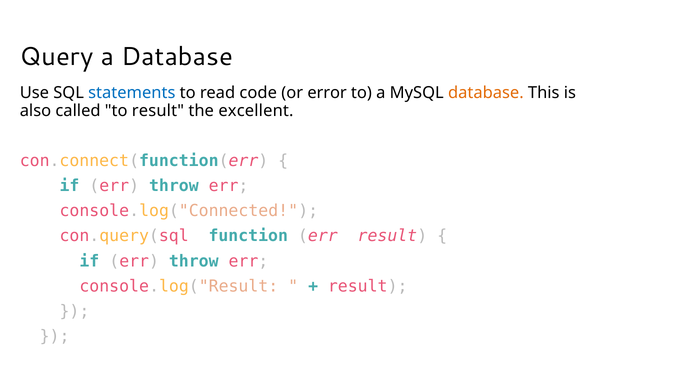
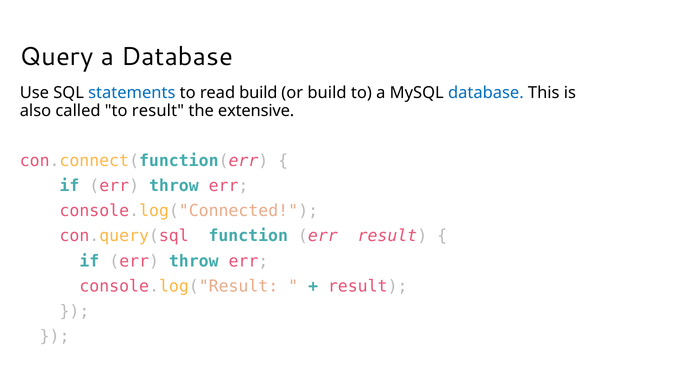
read code: code -> build (258, 93)
or error: error -> build (327, 93)
database colour: orange -> blue (486, 93)
excellent: excellent -> extensive (256, 111)
